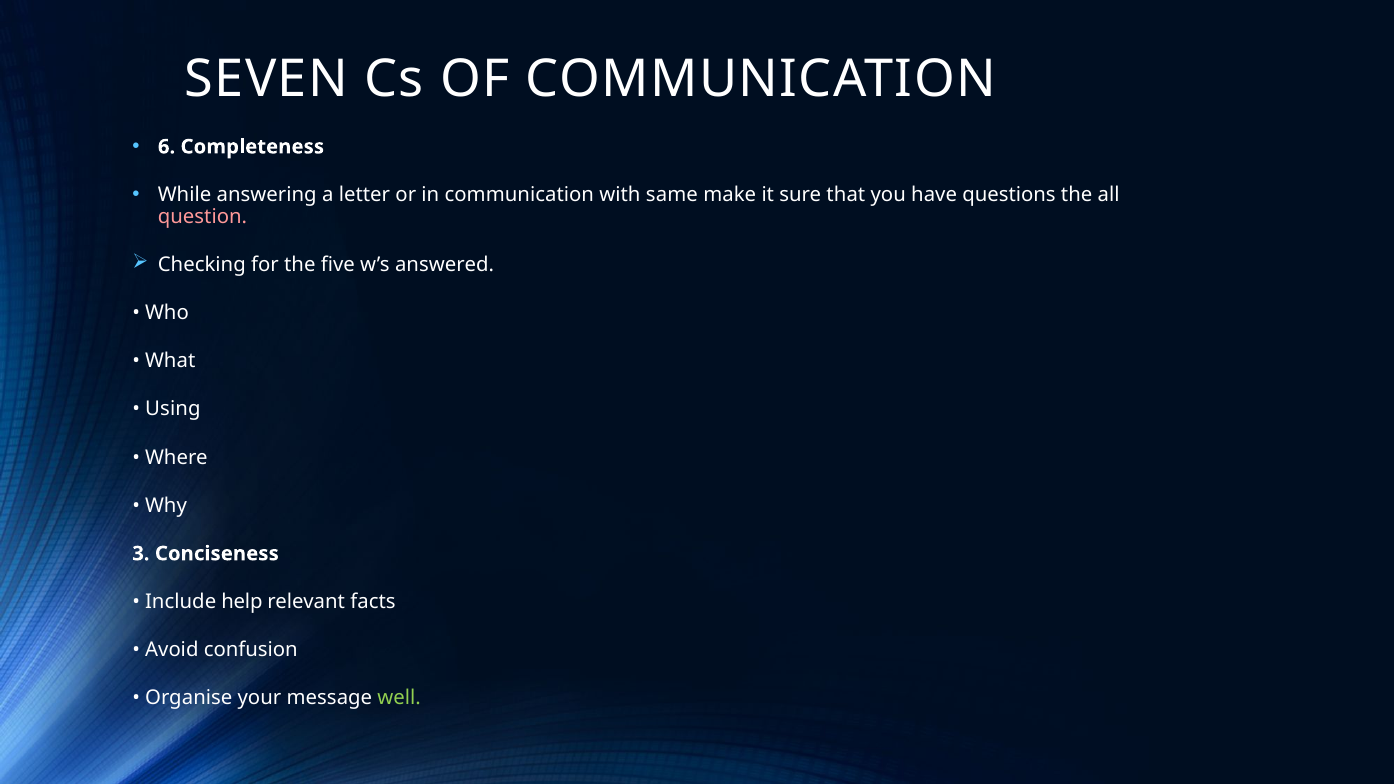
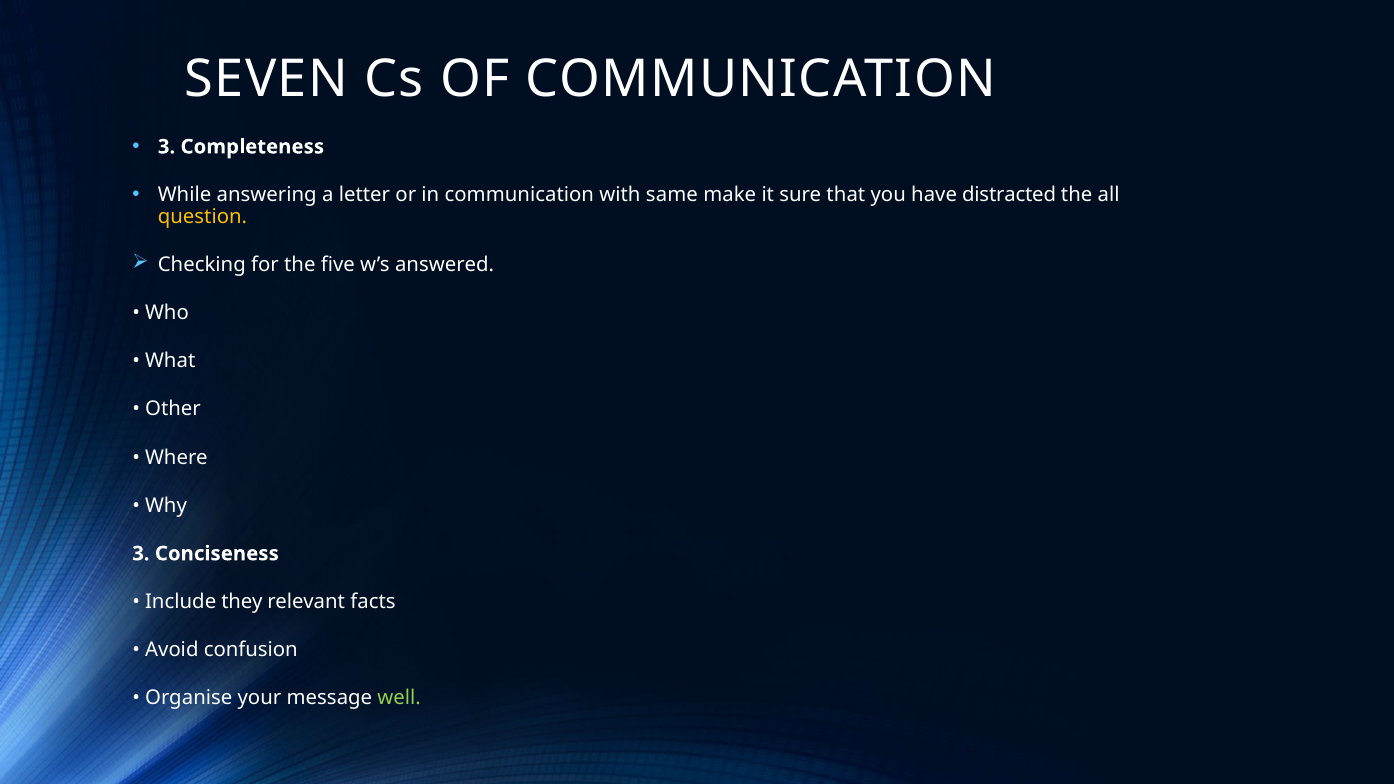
6: 6 -> 3 (167, 147)
questions: questions -> distracted (1009, 195)
question colour: pink -> yellow (202, 217)
Using: Using -> Other (173, 409)
help: help -> they (242, 602)
